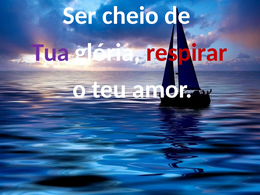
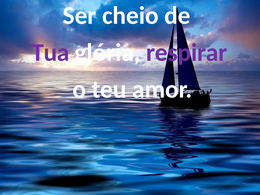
respirar colour: red -> purple (187, 53)
